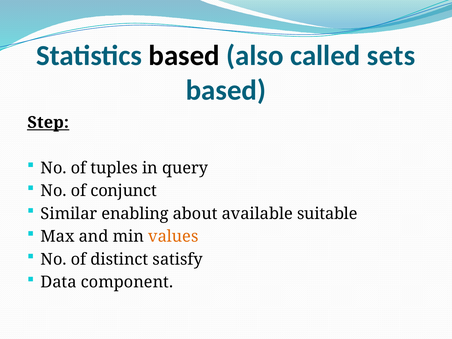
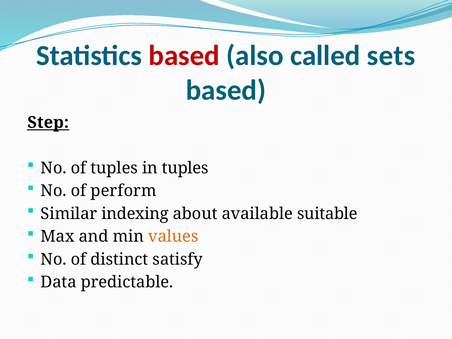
based colour: black -> red (184, 55)
in query: query -> tuples (185, 168)
conjunct: conjunct -> perform (124, 191)
enabling: enabling -> indexing (135, 214)
component: component -> predictable (127, 282)
